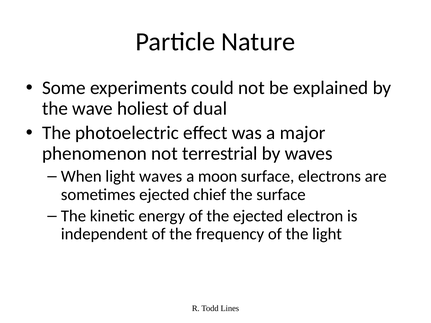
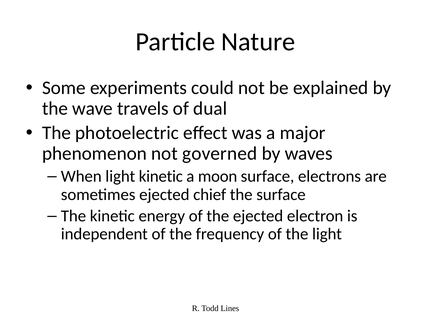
holiest: holiest -> travels (143, 109)
terrestrial: terrestrial -> governed (220, 154)
light waves: waves -> kinetic (161, 177)
